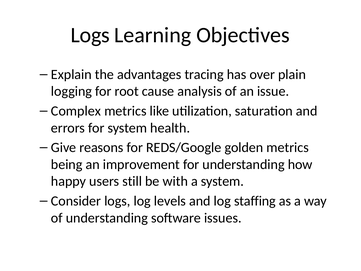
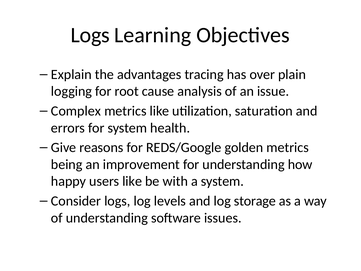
users still: still -> like (132, 181)
staffing: staffing -> storage (255, 201)
